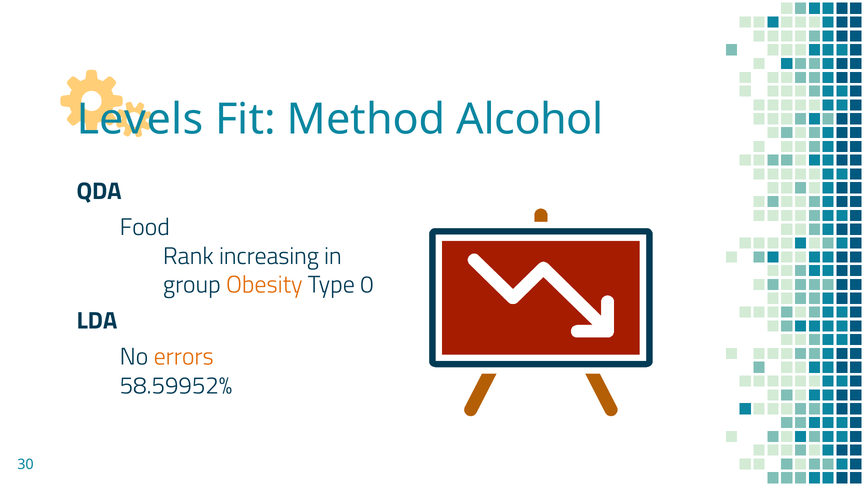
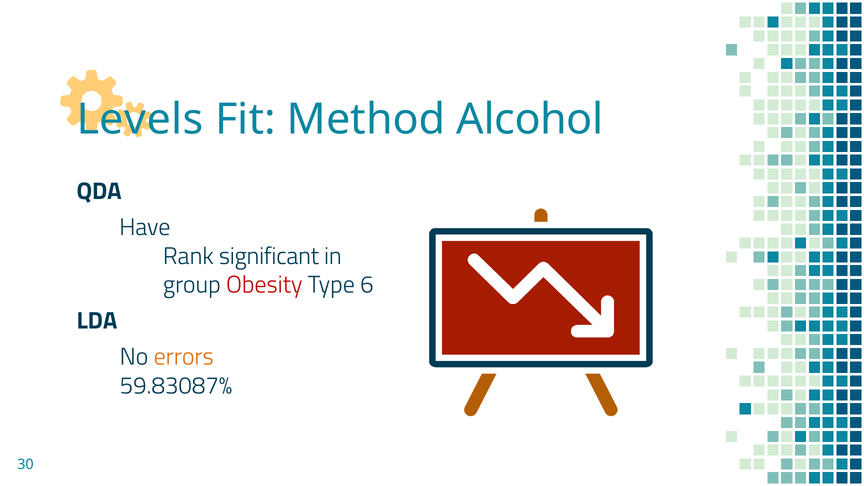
Food: Food -> Have (145, 227)
increasing: increasing -> significant (269, 256)
Obesity colour: orange -> red (264, 285)
0: 0 -> 6 (367, 285)
58.59952%: 58.59952% -> 59.83087% (176, 386)
